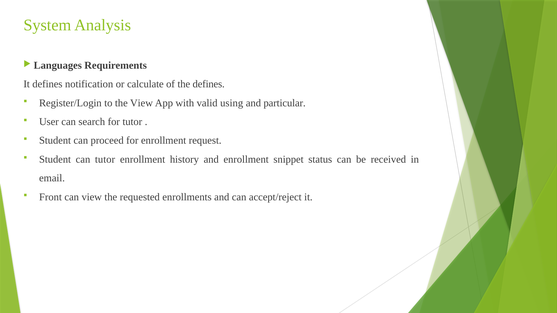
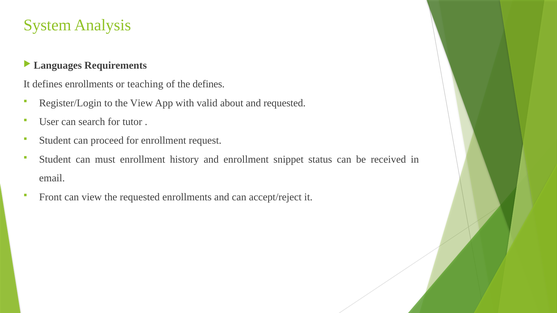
defines notification: notification -> enrollments (89, 84)
calculate: calculate -> teaching (145, 84)
using: using -> about (232, 103)
and particular: particular -> requested (285, 103)
can tutor: tutor -> must (105, 159)
